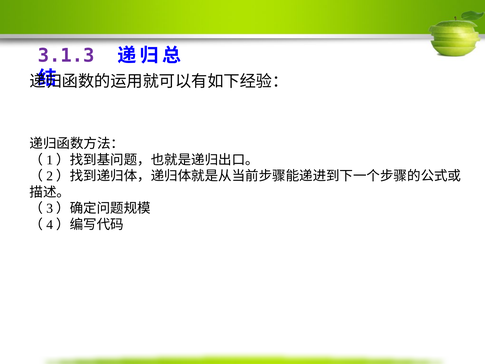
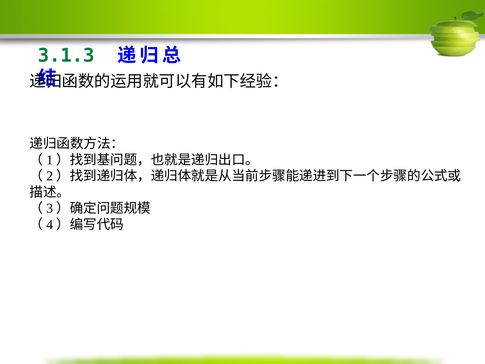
3.1.3 colour: purple -> green (66, 56)
